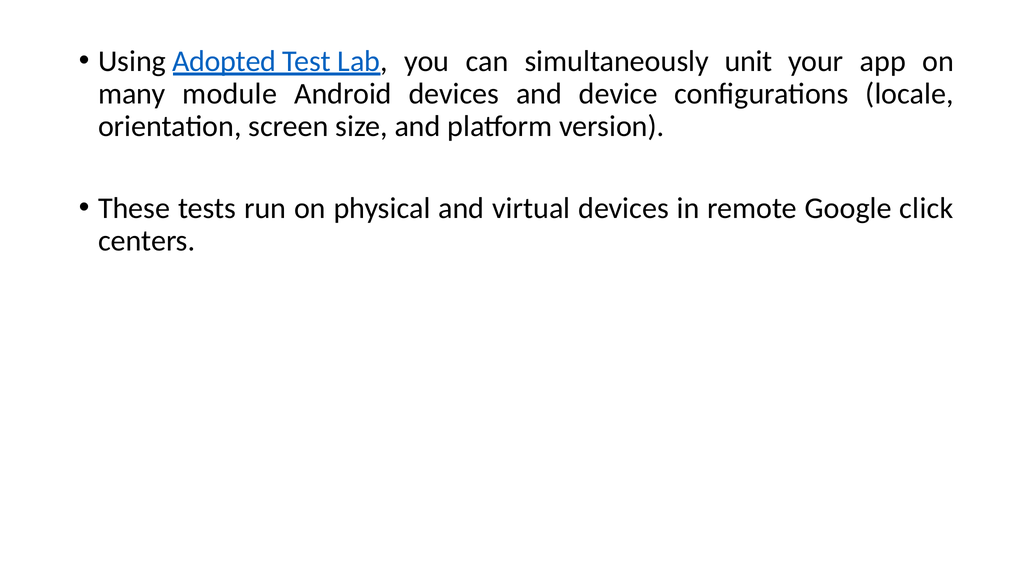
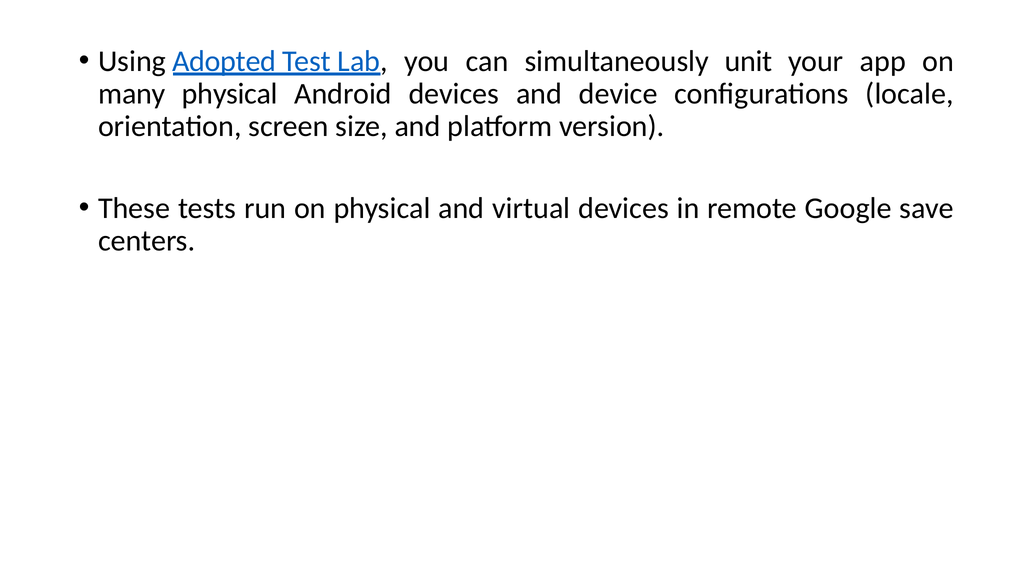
many module: module -> physical (230, 94)
click: click -> save (927, 208)
